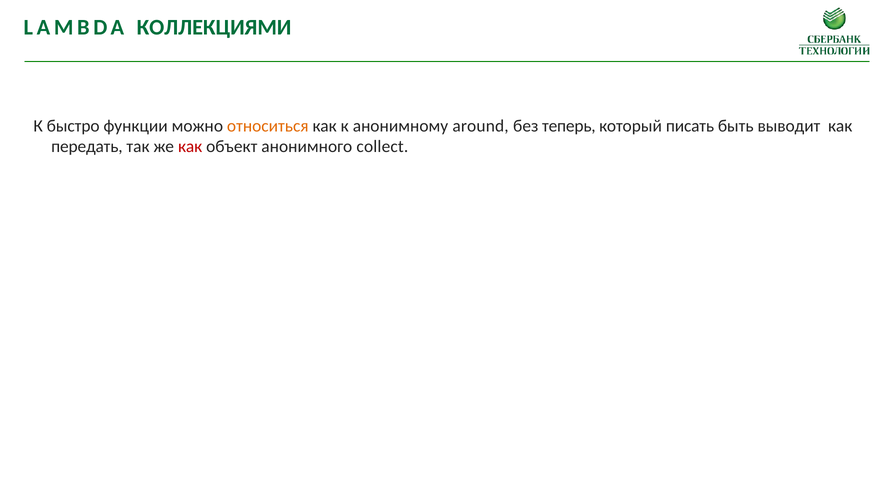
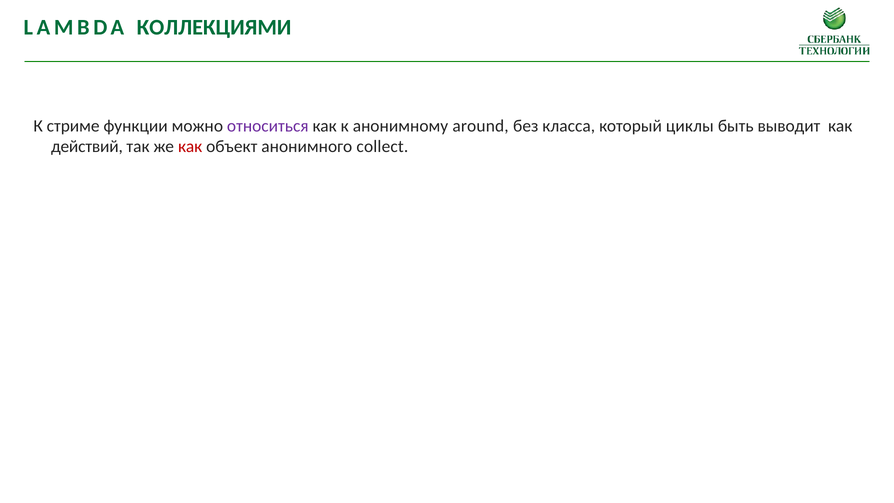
быстро: быстро -> стриме (73, 126)
относиться colour: orange -> purple (268, 126)
теперь: теперь -> класса (569, 126)
писать: писать -> циклы (690, 126)
передать: передать -> действий (87, 147)
